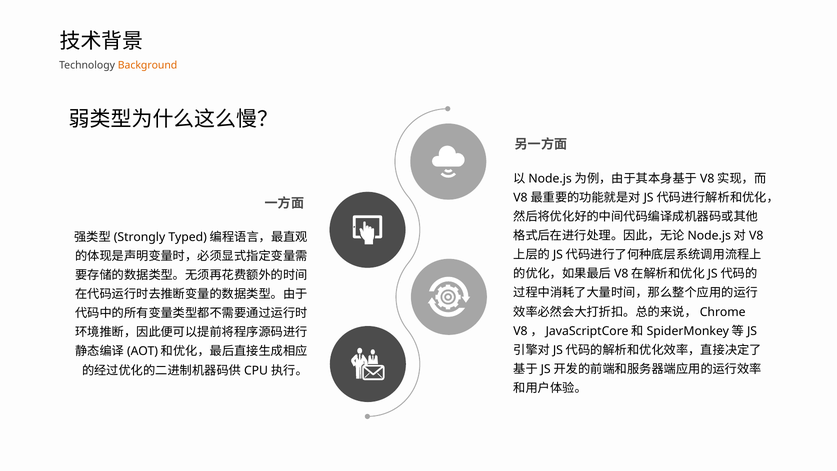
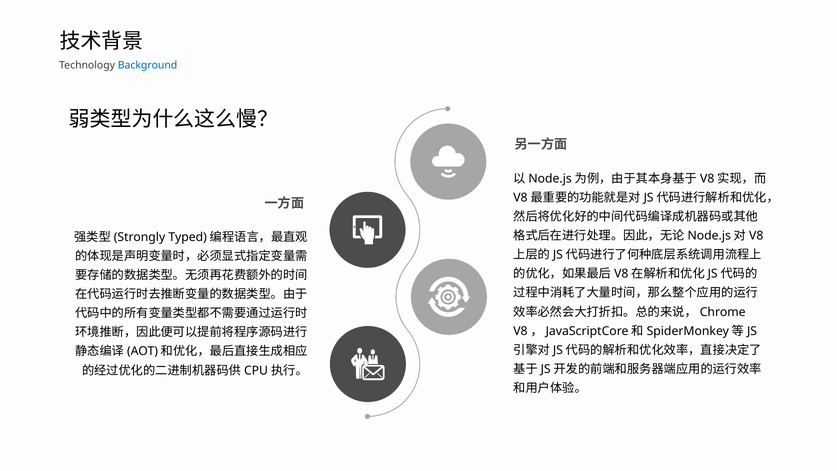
Background colour: orange -> blue (148, 65)
